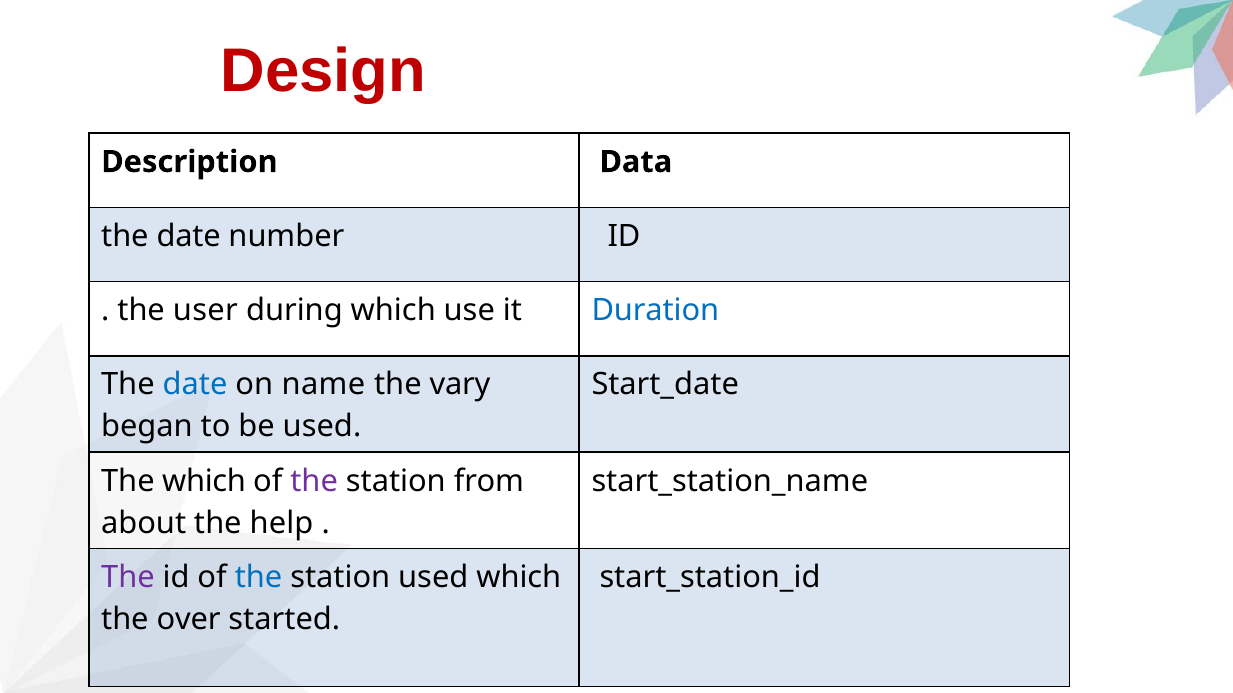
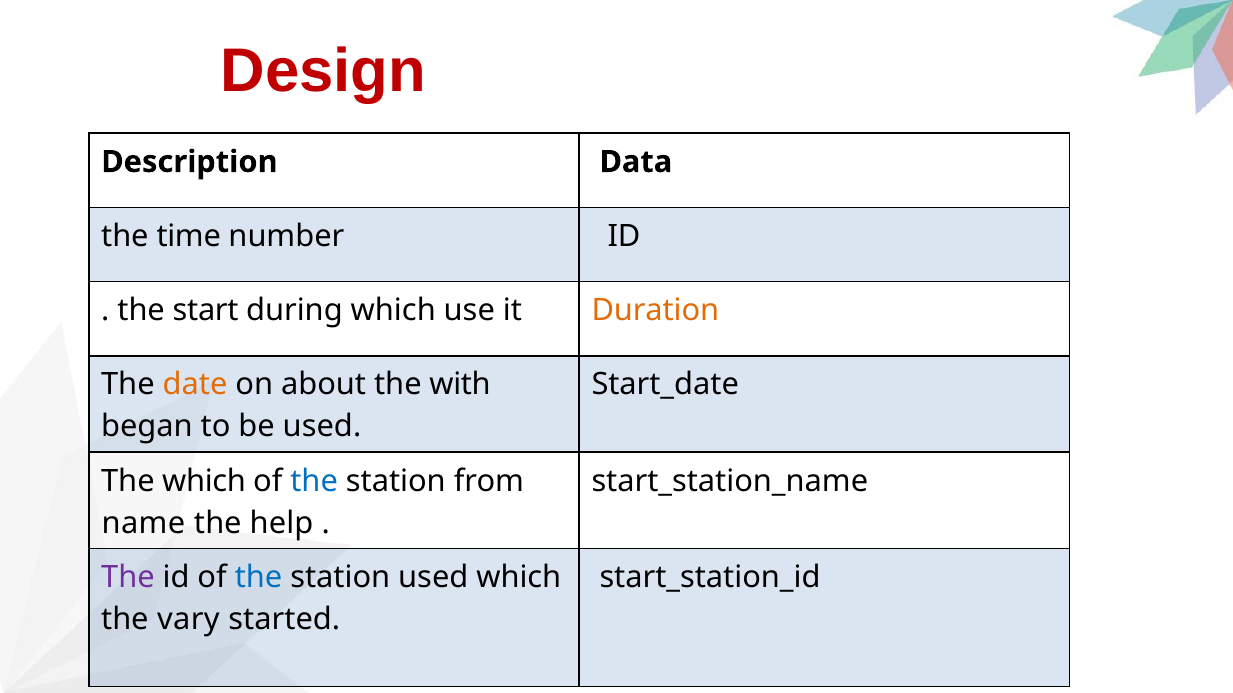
date: date -> time (189, 236)
user: user -> start (206, 311)
Duration colour: blue -> orange (655, 311)
date colour: blue -> orange (195, 385)
name: name -> about (324, 385)
vary: vary -> with (460, 385)
the colour: purple -> blue (314, 481)
about: about -> name (143, 523)
over: over -> vary (188, 620)
